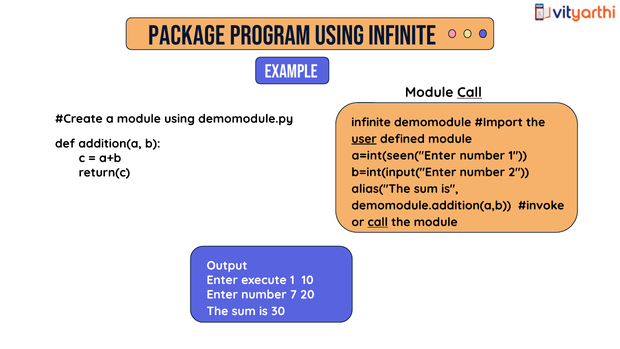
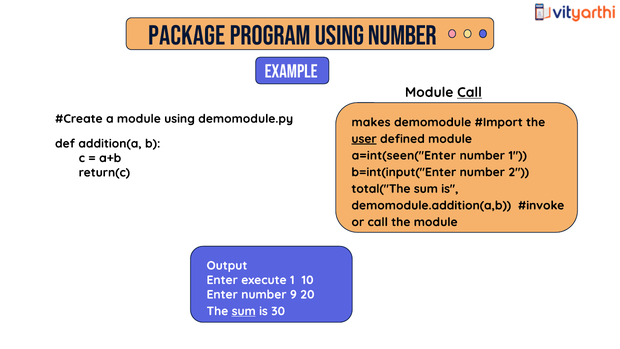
Using Infinite: Infinite -> Number (402, 36)
infinite: infinite -> makes (371, 122)
alias("The: alias("The -> total("The (381, 189)
call underline: present -> none (378, 222)
7: 7 -> 9 (293, 294)
sum underline: none -> present (244, 311)
